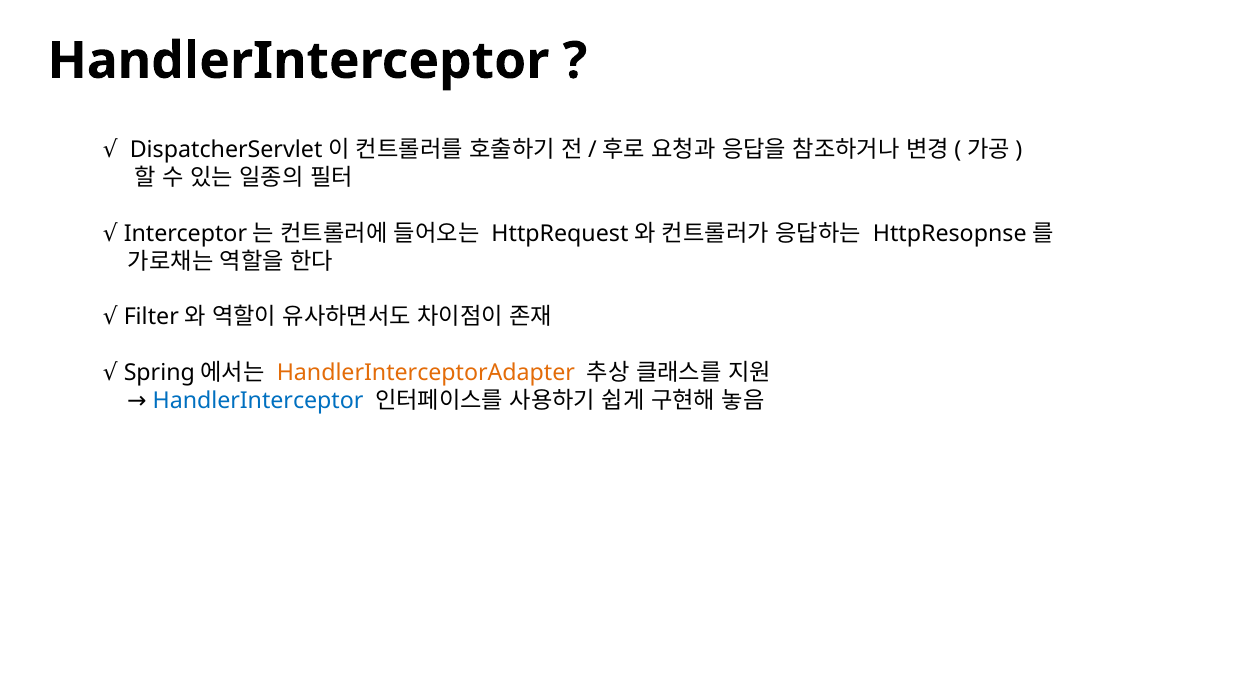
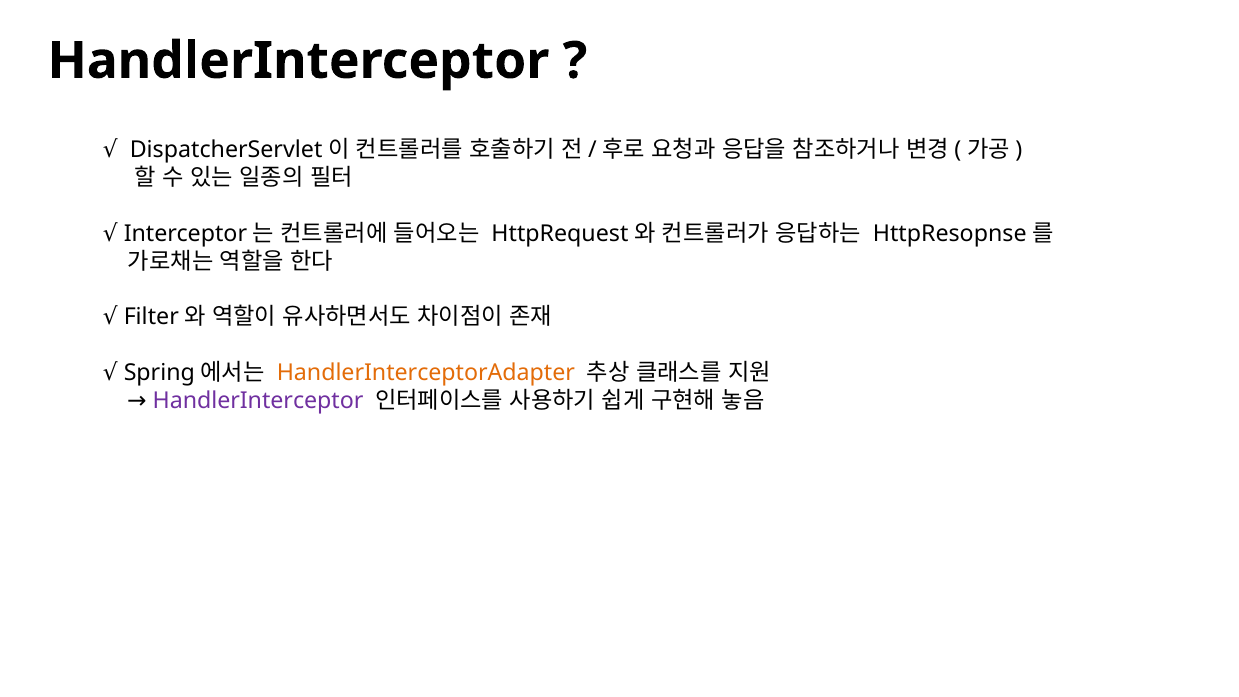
HandlerInterceptor colour: blue -> purple (258, 401)
